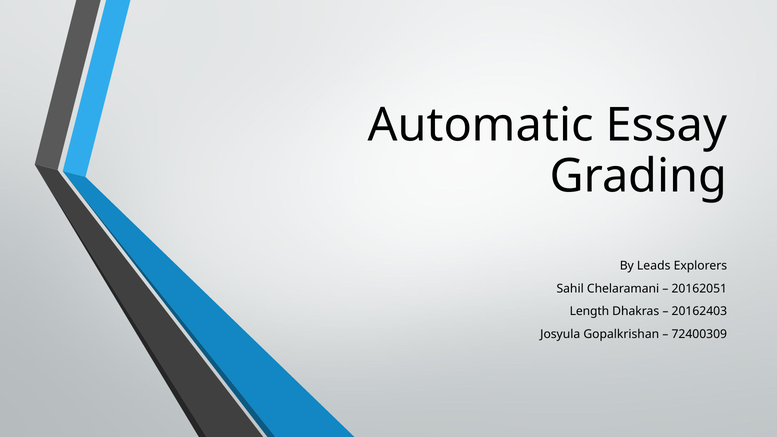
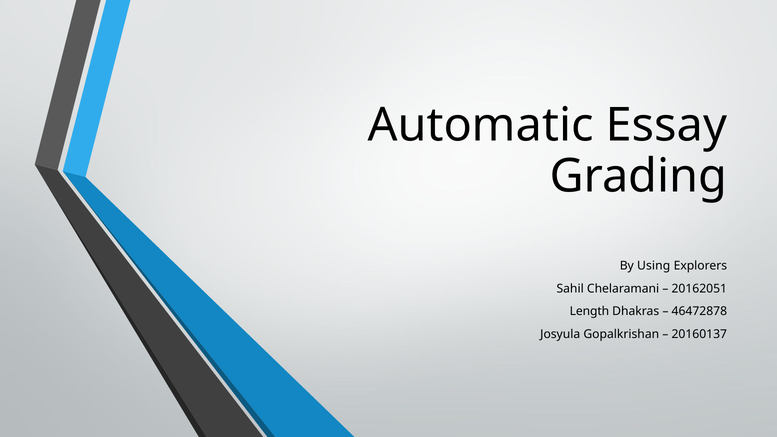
Leads: Leads -> Using (654, 266)
20162403: 20162403 -> 46472878 (699, 311)
72400309: 72400309 -> 20160137 (699, 334)
